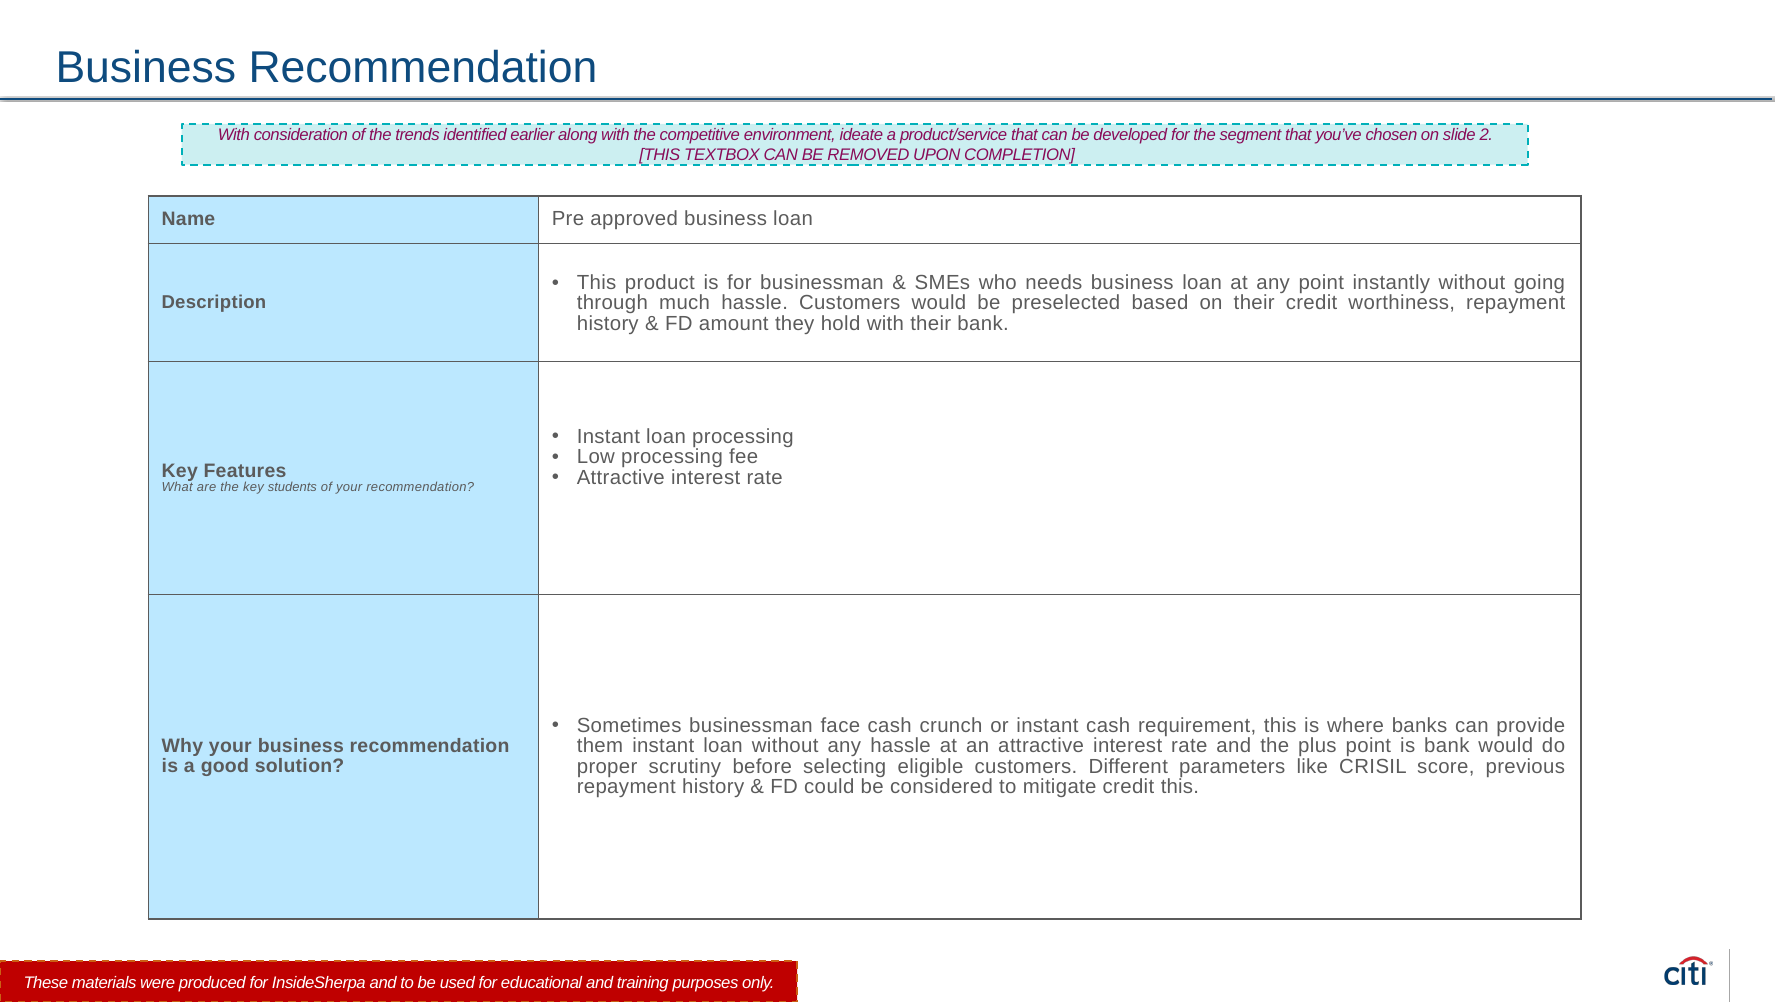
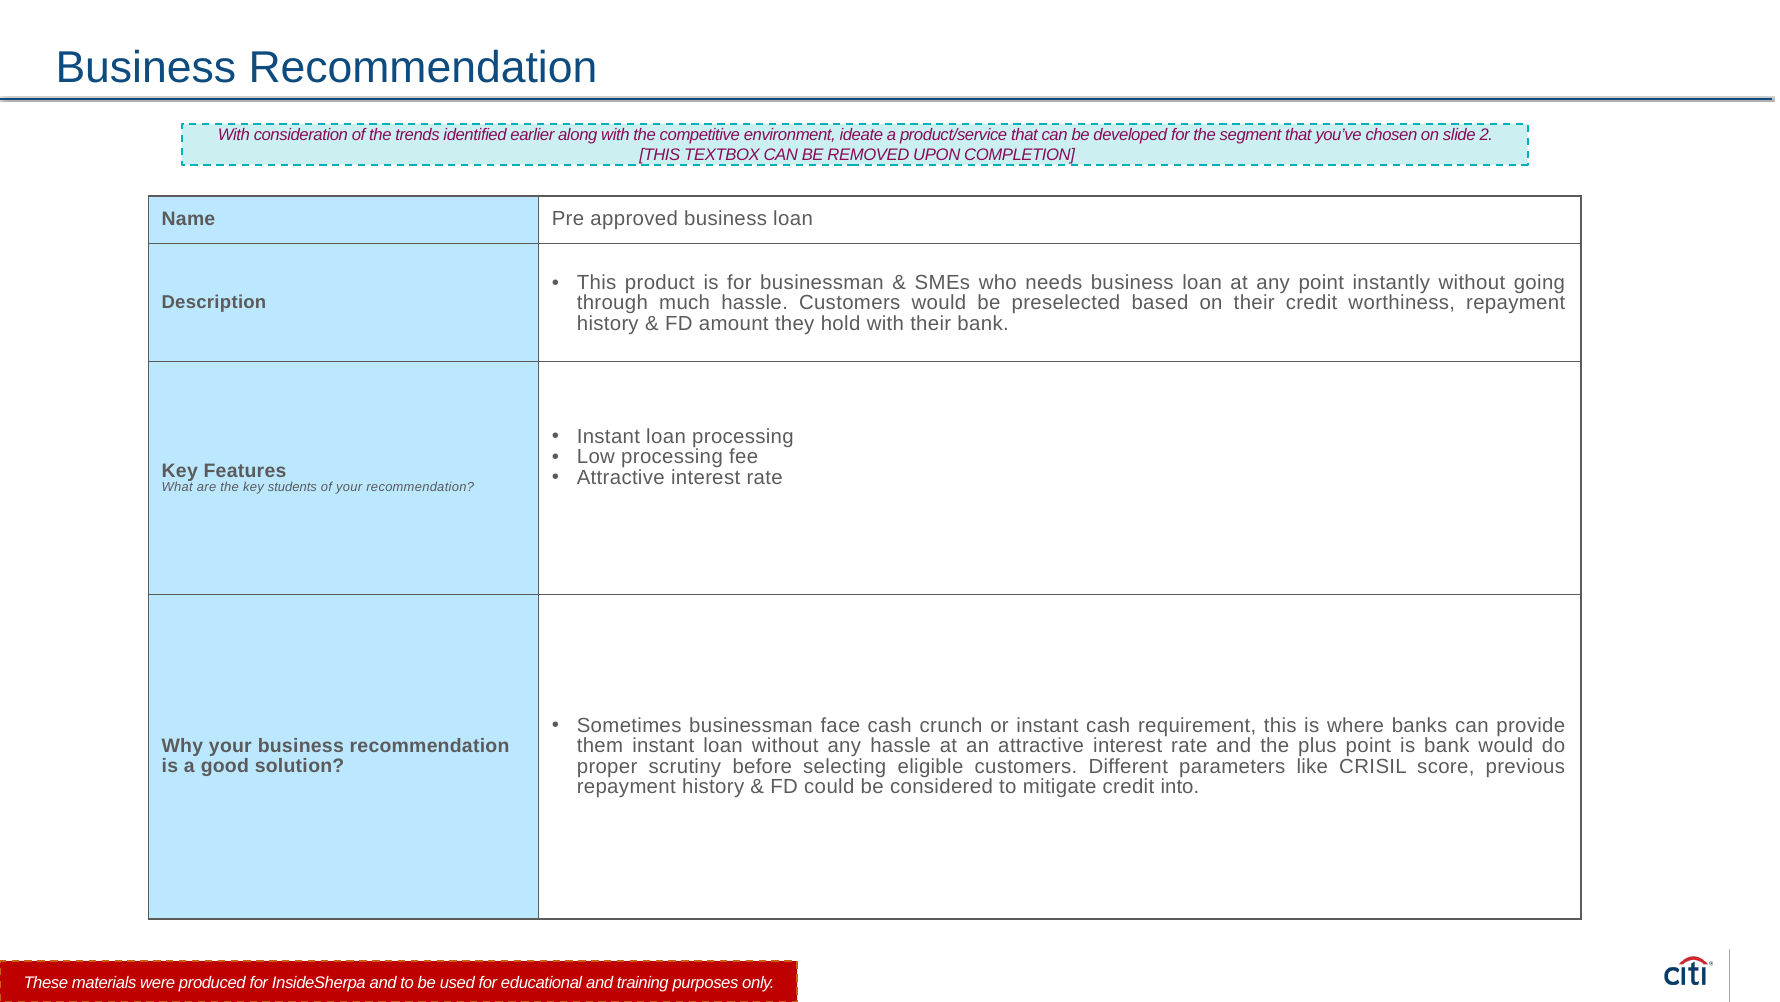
credit this: this -> into (1180, 786)
